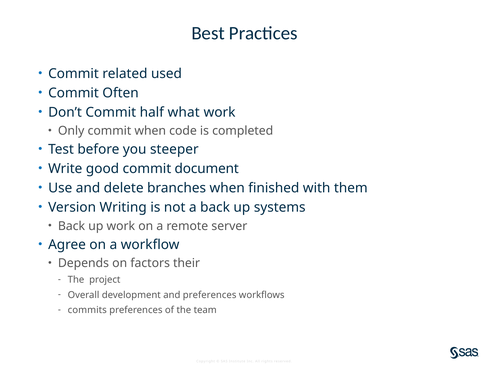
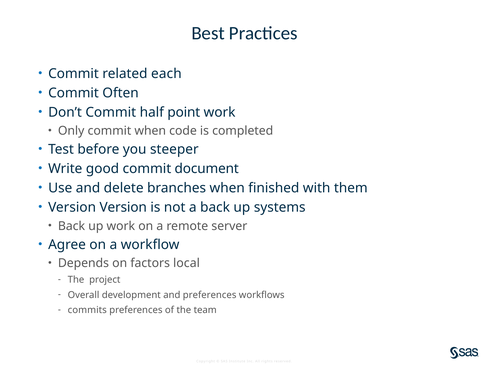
used: used -> each (166, 74)
what: what -> point (184, 112)
Version Writing: Writing -> Version (123, 207)
their: their -> local (186, 263)
